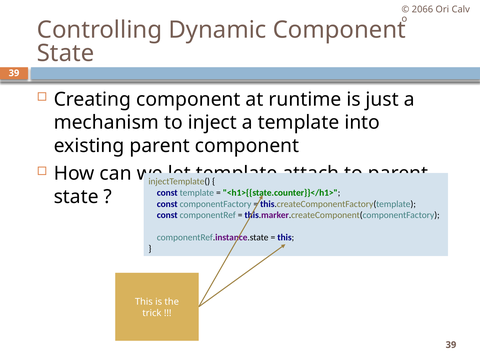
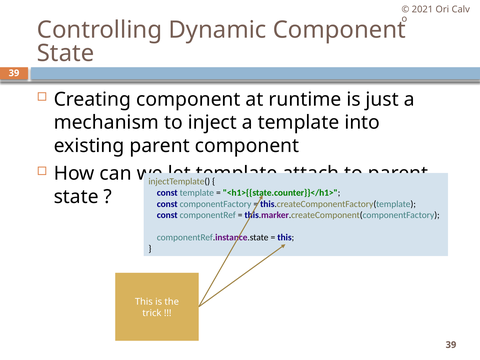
2066: 2066 -> 2021 (422, 9)
